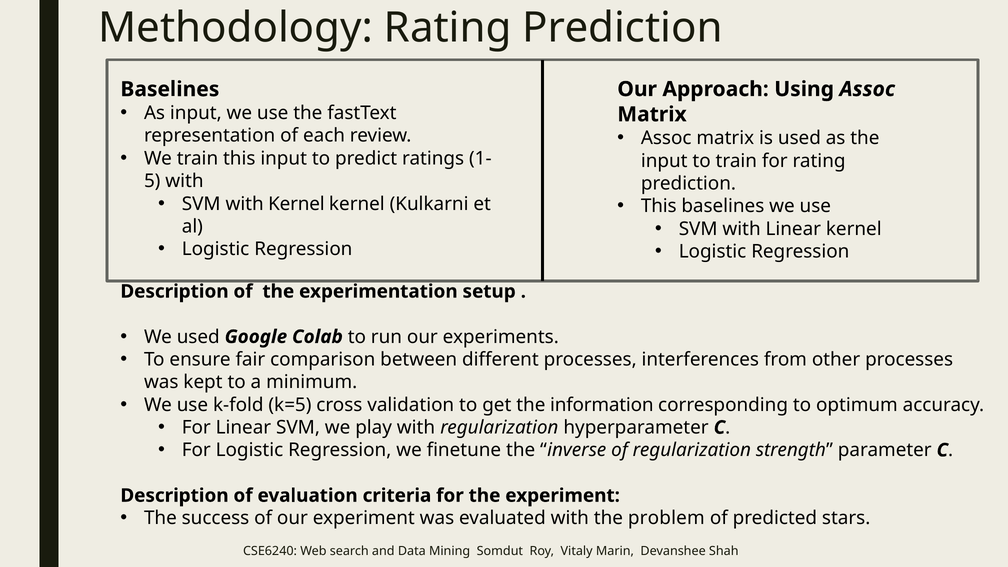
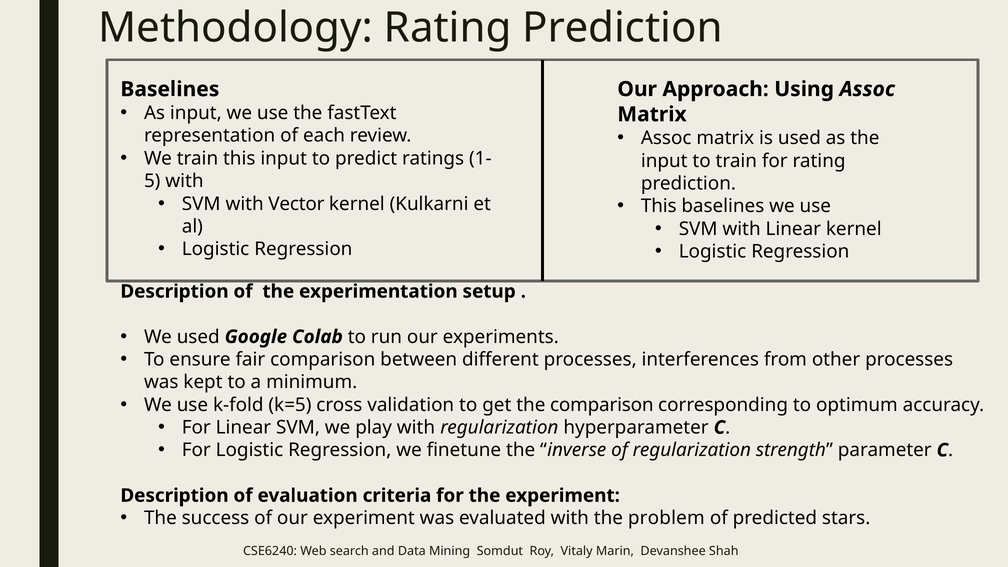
with Kernel: Kernel -> Vector (296, 204)
the information: information -> comparison (602, 405)
